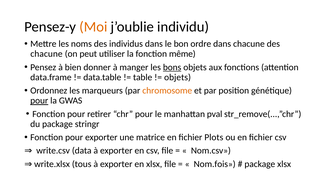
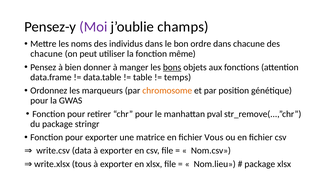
Moi colour: orange -> purple (93, 27)
individu: individu -> champs (183, 27)
objets: objets -> temps (178, 77)
pour underline: present -> none (39, 101)
Plots: Plots -> Vous (214, 138)
Nom.fois: Nom.fois -> Nom.lieu (215, 164)
